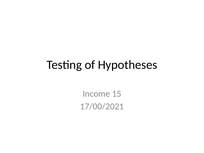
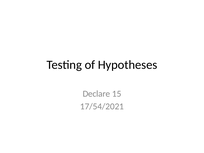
Income: Income -> Declare (96, 94)
17/00/2021: 17/00/2021 -> 17/54/2021 (102, 106)
